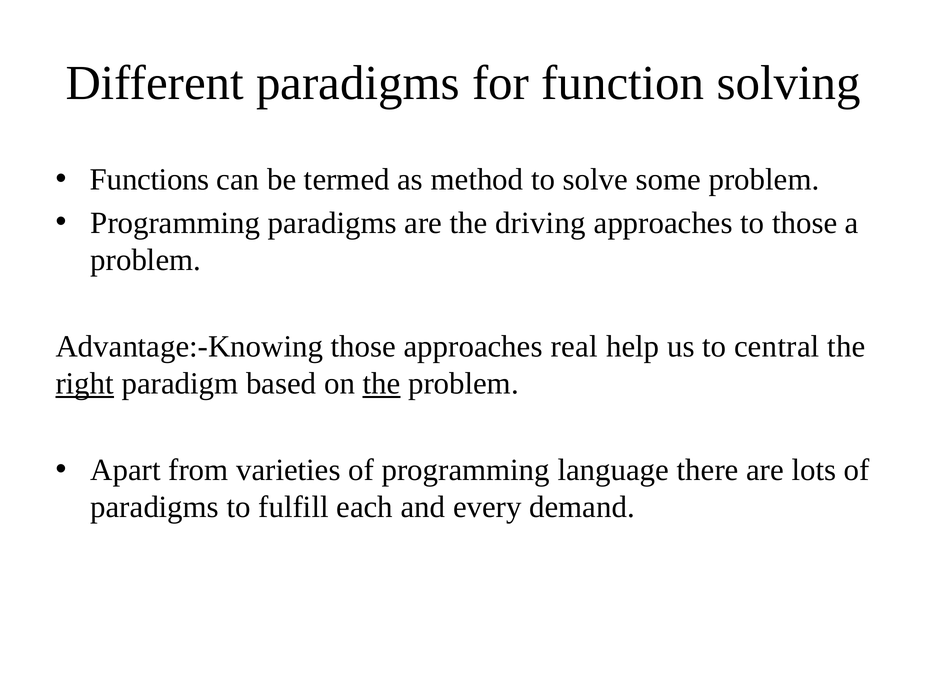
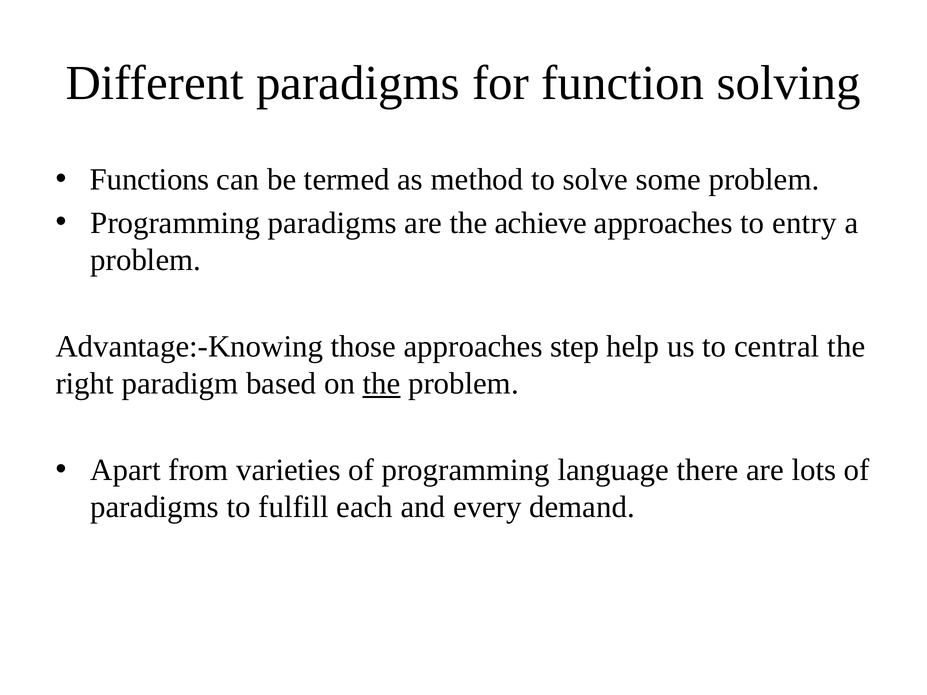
driving: driving -> achieve (541, 223)
to those: those -> entry (805, 223)
real: real -> step (575, 347)
right underline: present -> none (85, 384)
